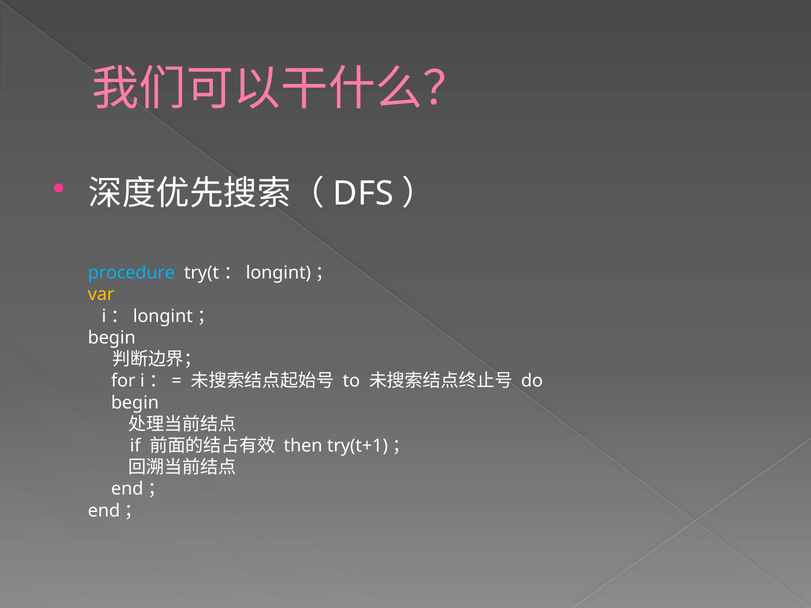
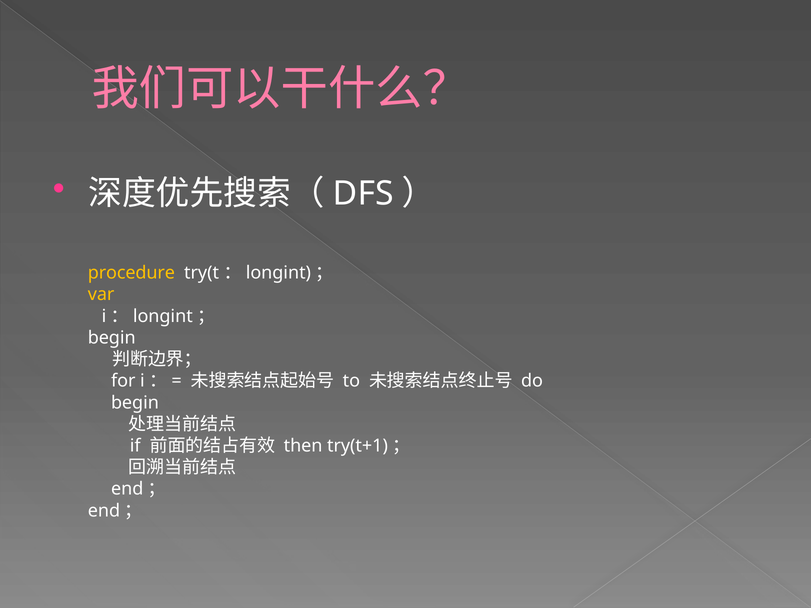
procedure colour: light blue -> yellow (131, 273)
